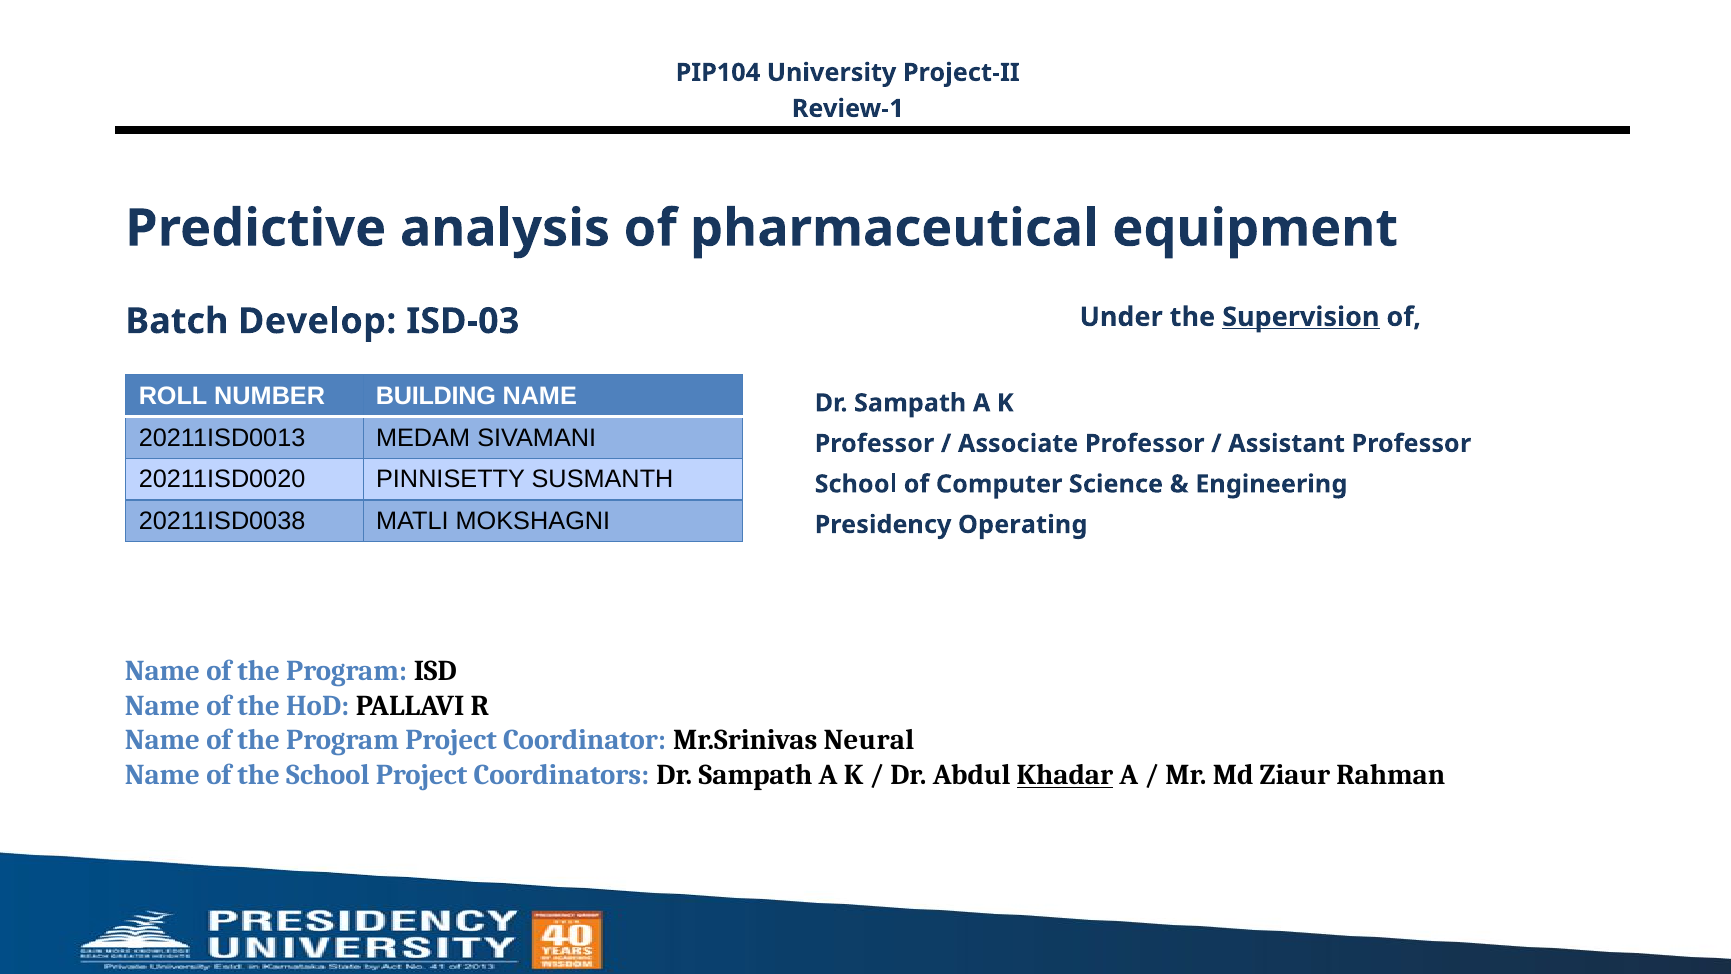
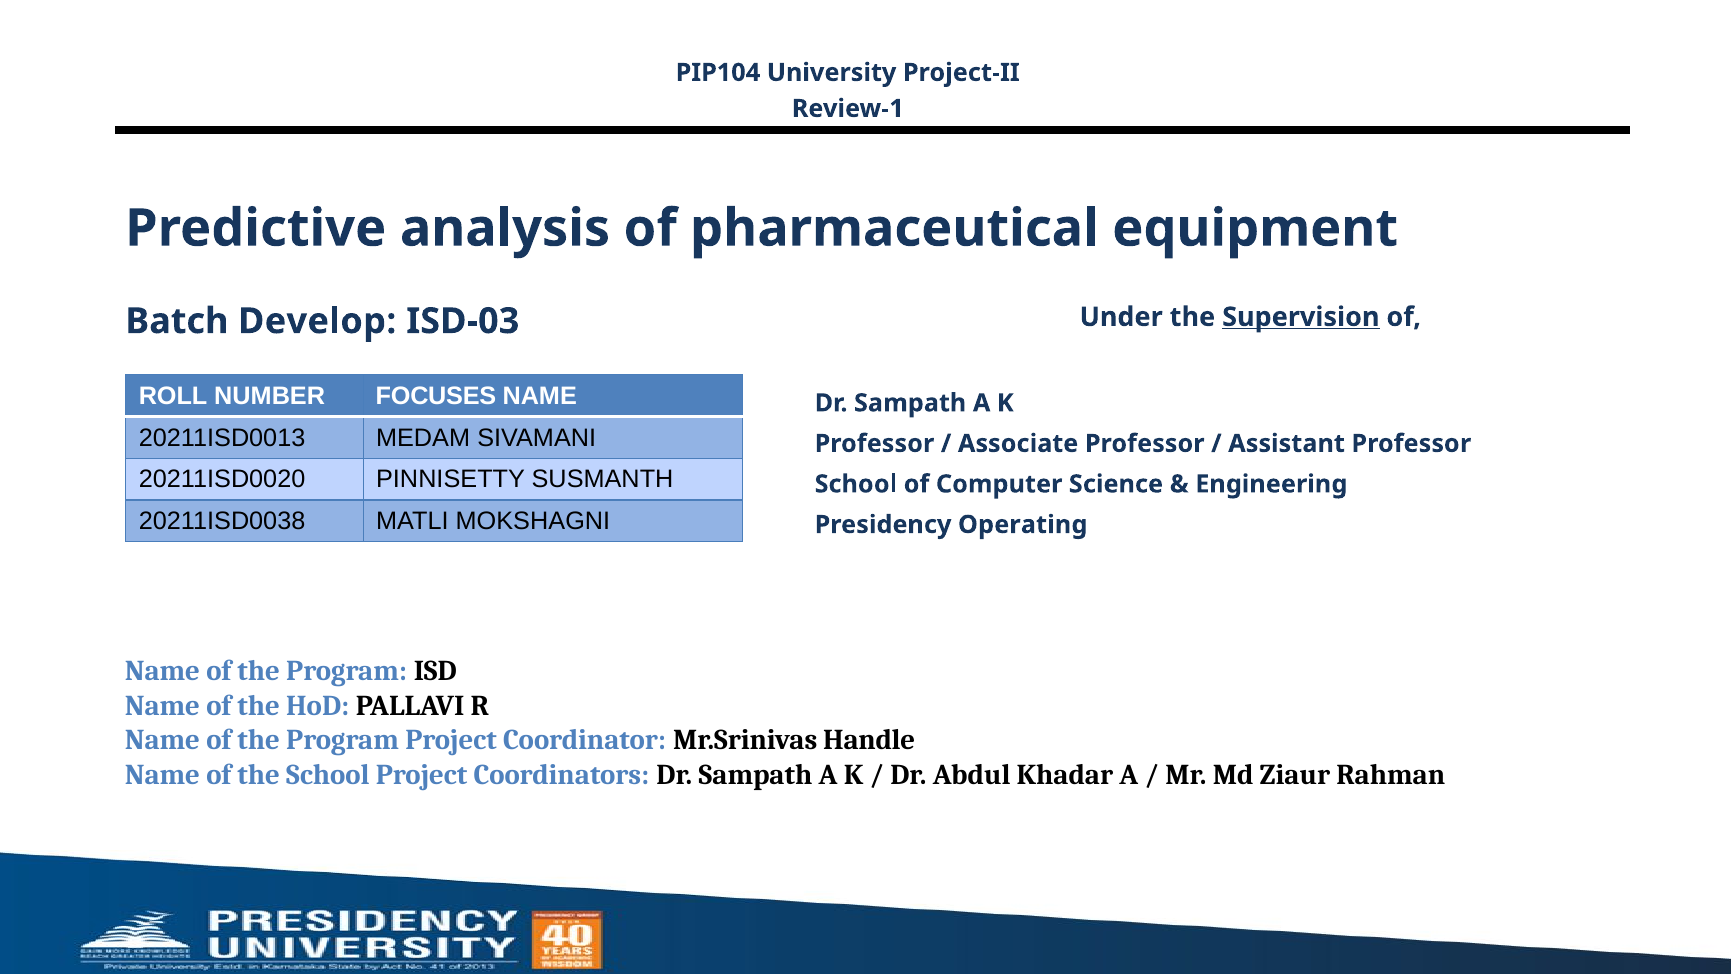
BUILDING: BUILDING -> FOCUSES (436, 396)
Neural: Neural -> Handle (869, 740)
Khadar underline: present -> none (1065, 775)
